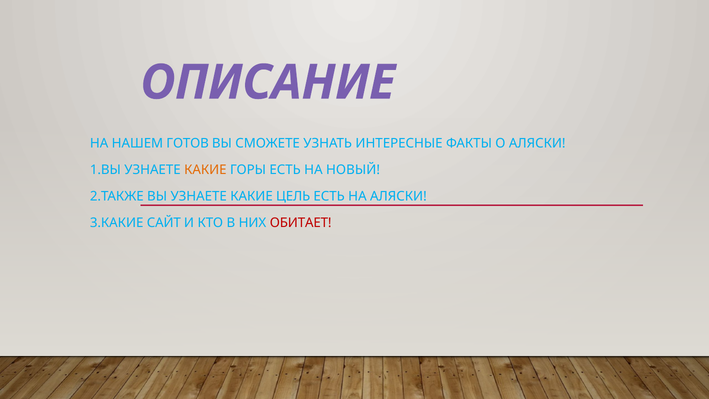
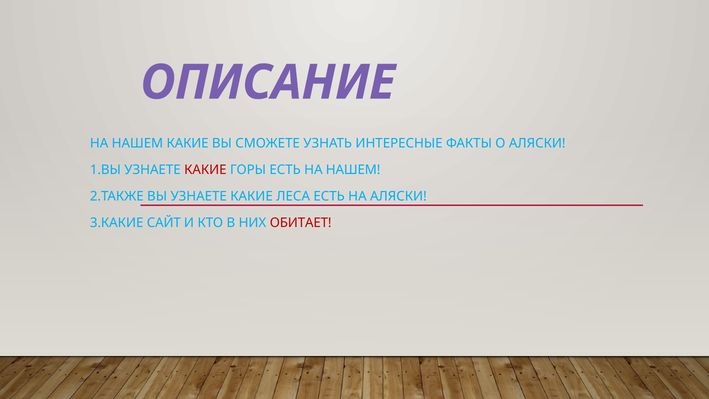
НАШЕМ ГОТОВ: ГОТОВ -> КАКИЕ (188, 143)
КАКИЕ colour: orange -> red (205, 170)
ЕСТЬ НА НОВЫЙ: НОВЫЙ -> НАШЕМ (353, 170)
ЦЕЛЬ: ЦЕЛЬ -> ЛЕСА (293, 196)
